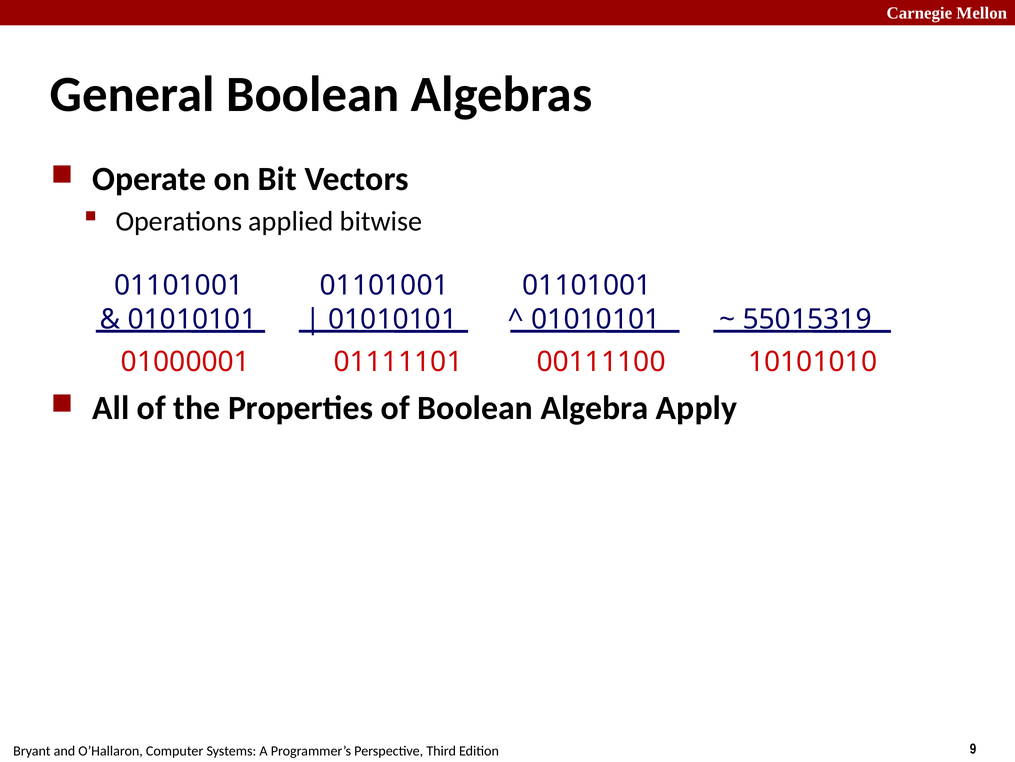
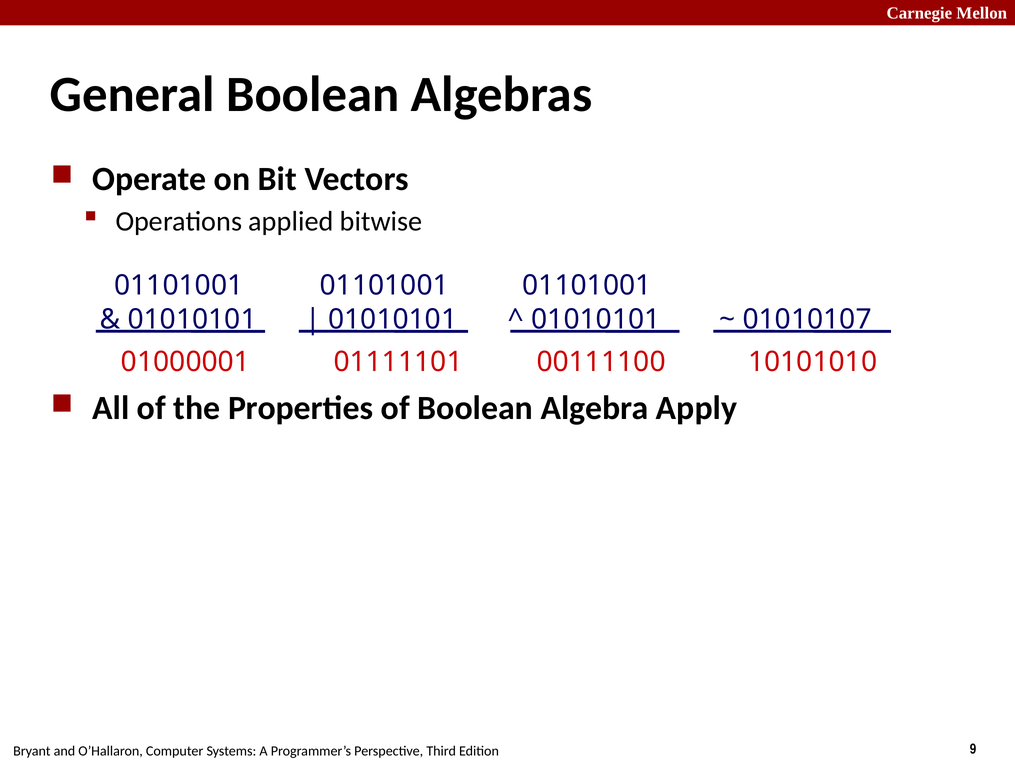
55015319: 55015319 -> 01010107 (807, 319)
